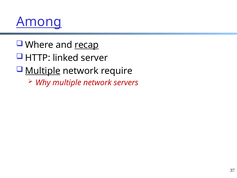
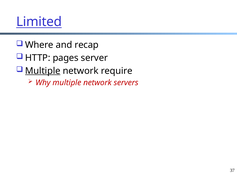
Among: Among -> Limited (39, 22)
recap underline: present -> none (87, 45)
linked: linked -> pages (66, 58)
